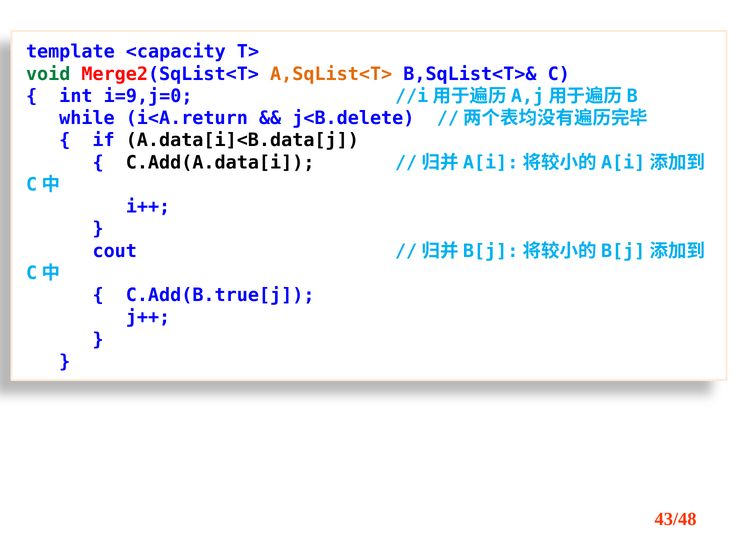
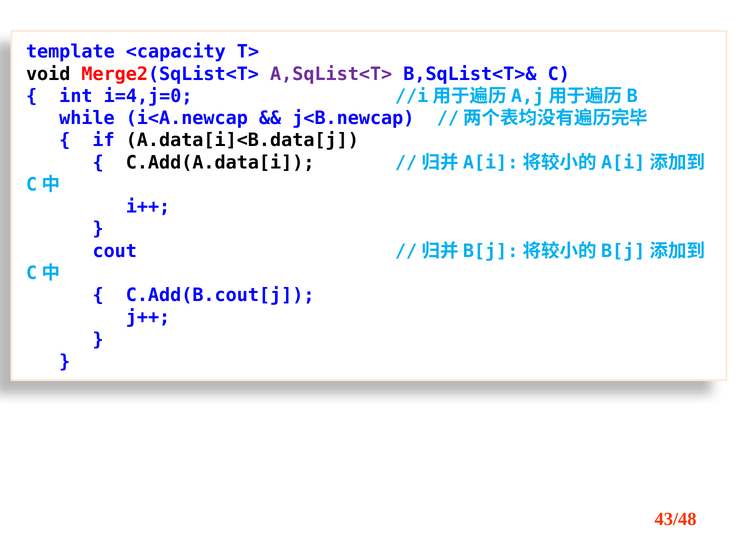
void colour: green -> black (48, 74)
A,SqList<T> colour: orange -> purple (331, 74)
i=9,j=0: i=9,j=0 -> i=4,j=0 (148, 96)
i<A.return: i<A.return -> i<A.newcap (187, 118)
j<B.delete: j<B.delete -> j<B.newcap (353, 118)
C.Add(B.true[j: C.Add(B.true[j -> C.Add(B.cout[j (220, 295)
